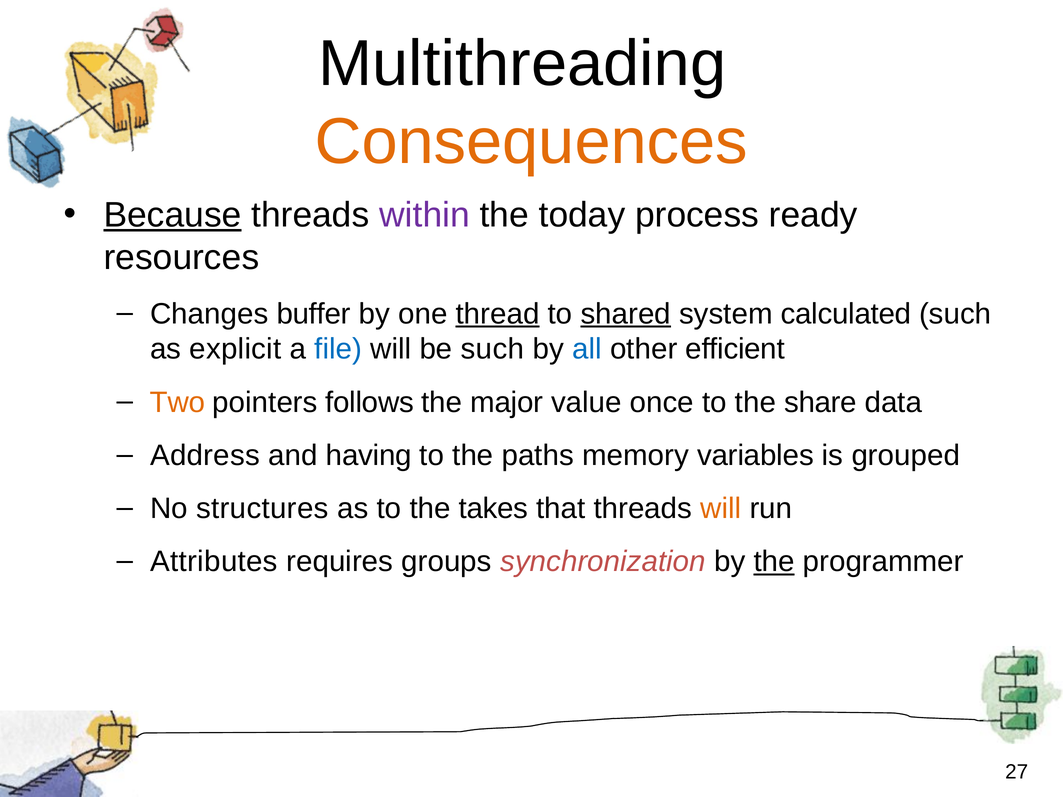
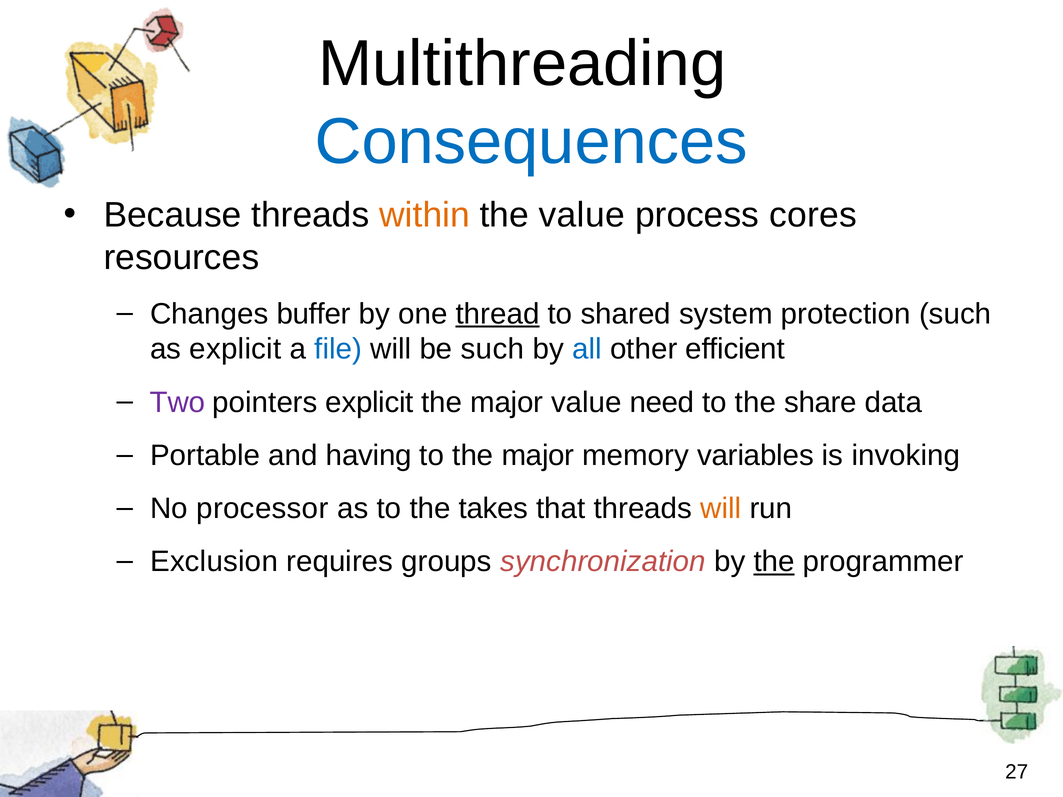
Consequences colour: orange -> blue (531, 142)
Because underline: present -> none (173, 215)
within colour: purple -> orange (425, 215)
the today: today -> value (582, 215)
ready: ready -> cores (813, 215)
shared underline: present -> none (626, 314)
calculated: calculated -> protection (846, 314)
Two colour: orange -> purple (177, 402)
pointers follows: follows -> explicit (370, 402)
once: once -> need (662, 402)
Address: Address -> Portable (205, 456)
to the paths: paths -> major (538, 456)
grouped: grouped -> invoking (906, 456)
structures: structures -> processor (262, 509)
Attributes: Attributes -> Exclusion (214, 562)
